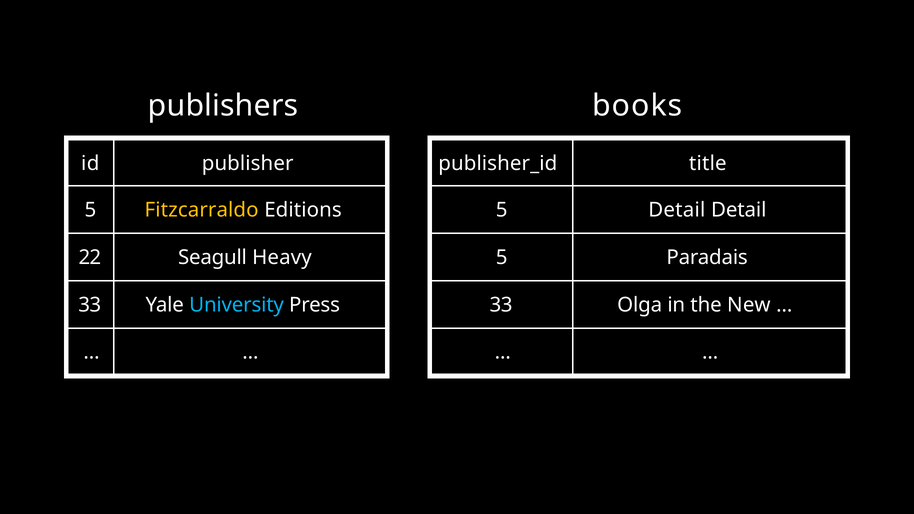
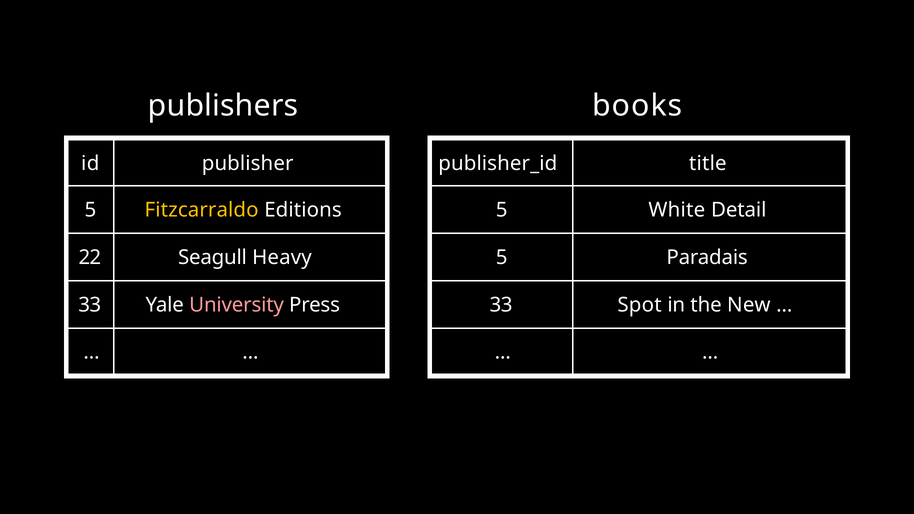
5 Detail: Detail -> White (677, 210)
University colour: light blue -> pink (237, 305)
Olga: Olga -> Spot (640, 305)
